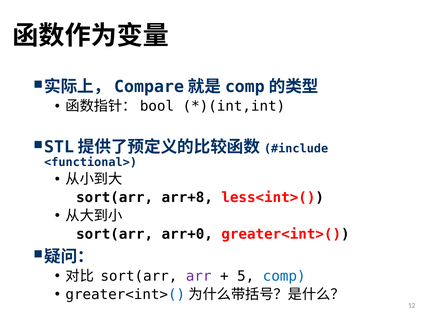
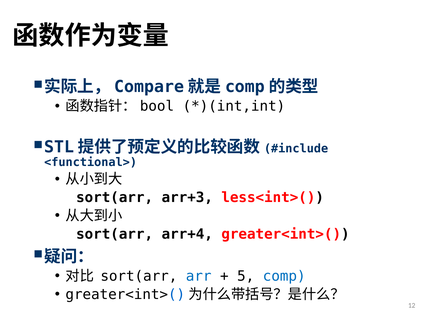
arr+8: arr+8 -> arr+3 (187, 198)
arr+0: arr+0 -> arr+4 (187, 234)
arr colour: purple -> blue (199, 277)
